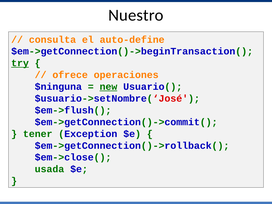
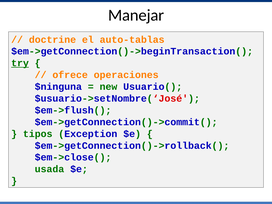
Nuestro: Nuestro -> Manejar (136, 15)
consulta: consulta -> doctrine (52, 40)
auto-define: auto-define -> auto-tablas (132, 40)
new underline: present -> none (108, 87)
tener: tener -> tipos (38, 134)
